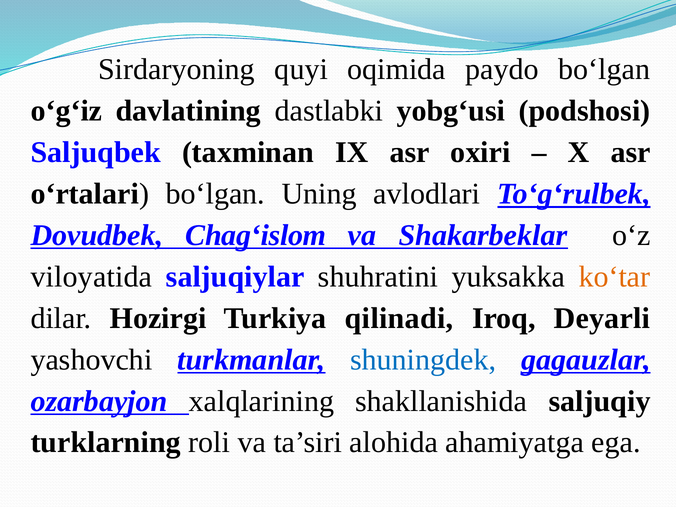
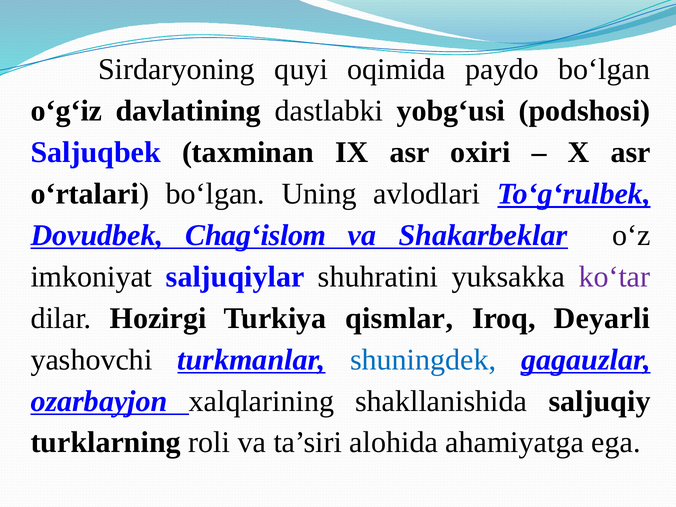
viloyatida: viloyatida -> imkoniyat (91, 277)
ko‘tar colour: orange -> purple (614, 277)
qilinadi: qilinadi -> qismlar (399, 318)
